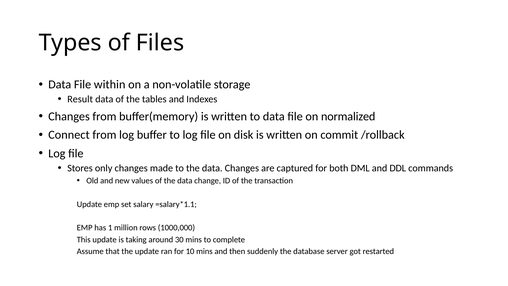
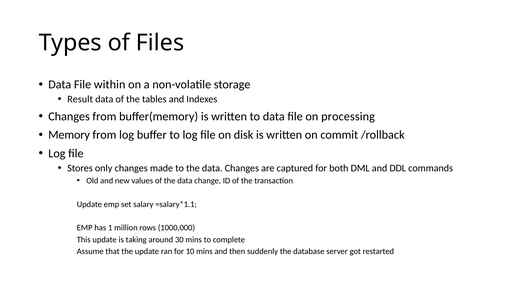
normalized: normalized -> processing (348, 116)
Connect: Connect -> Memory (69, 135)
